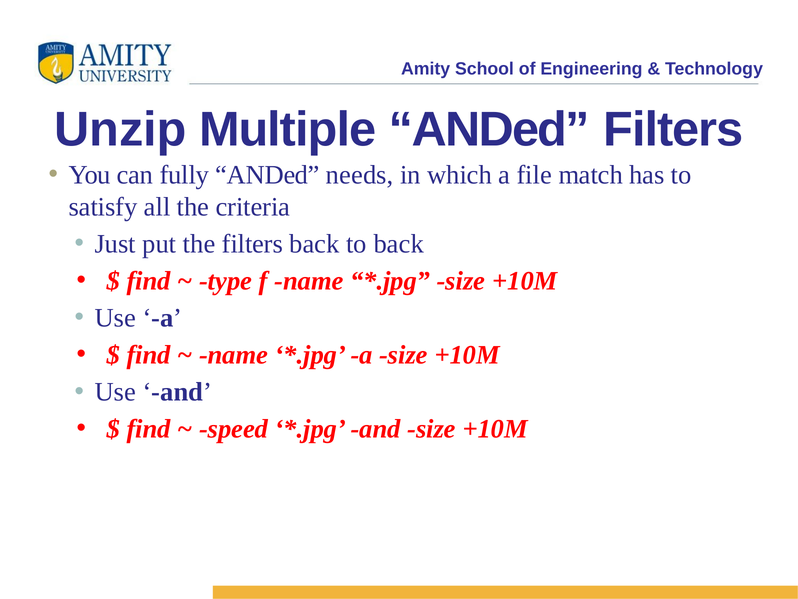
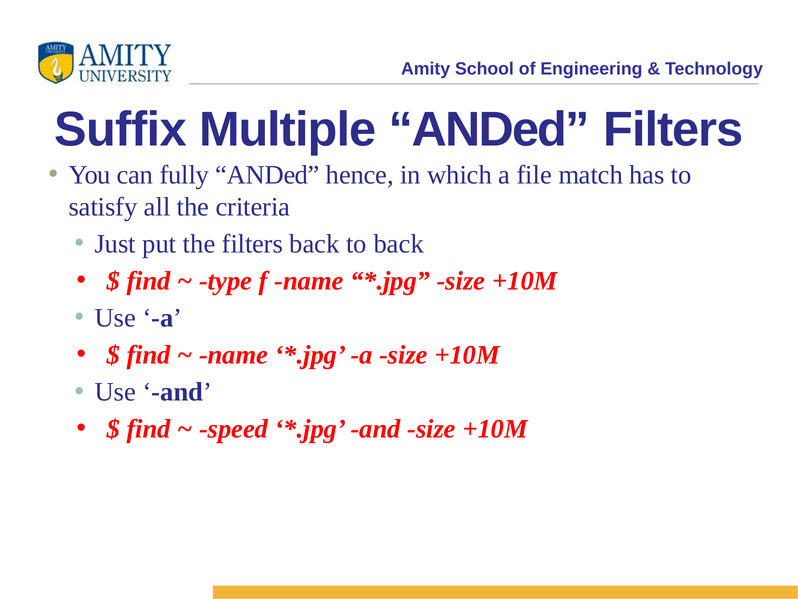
Unzip: Unzip -> Suffix (121, 130)
needs: needs -> hence (360, 175)
